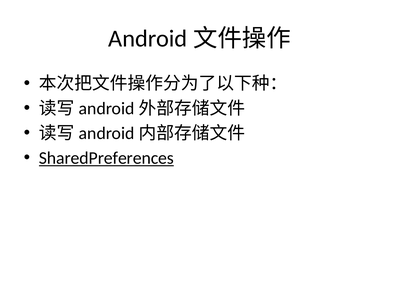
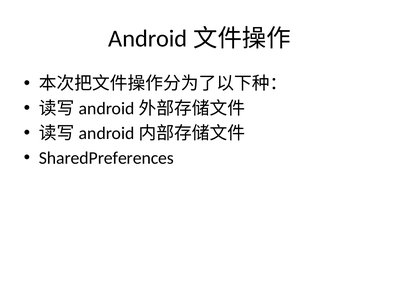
SharedPreferences underline: present -> none (106, 158)
